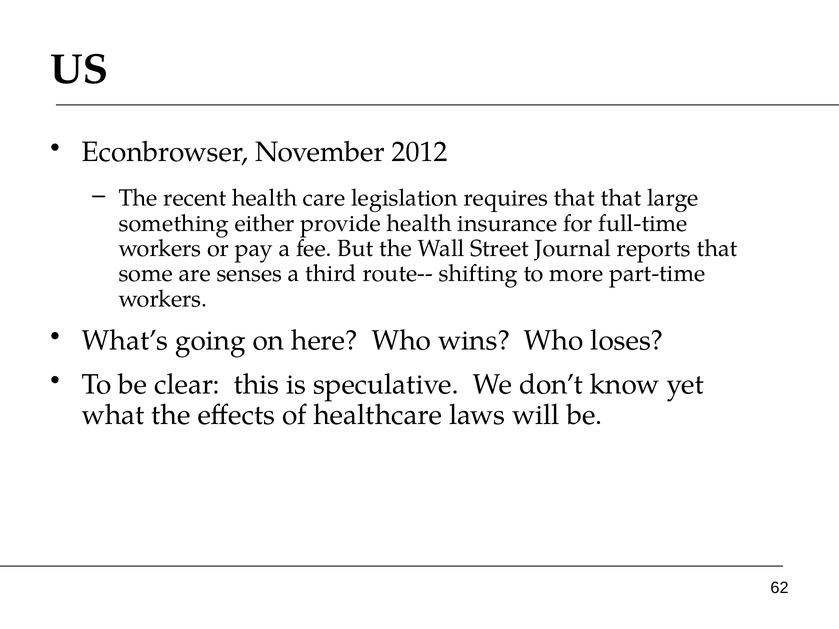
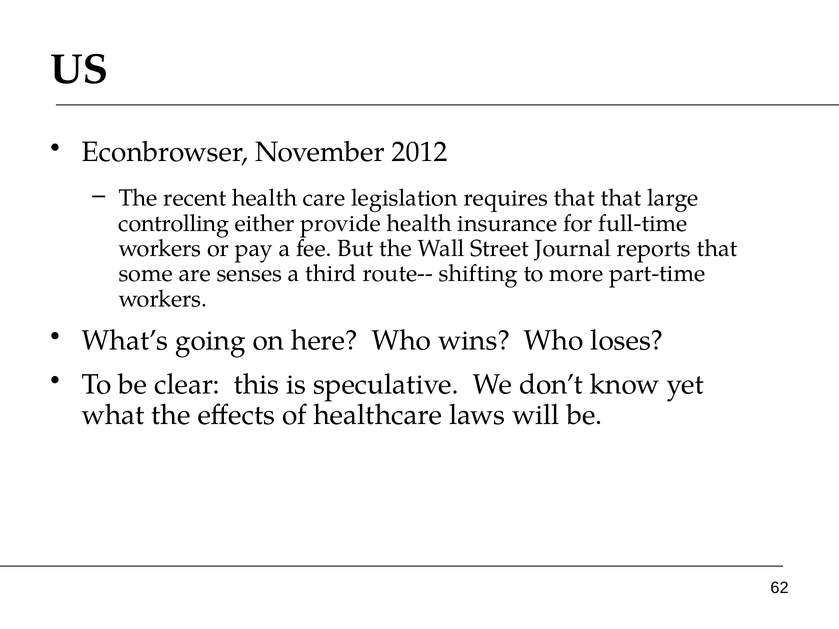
something: something -> controlling (174, 224)
